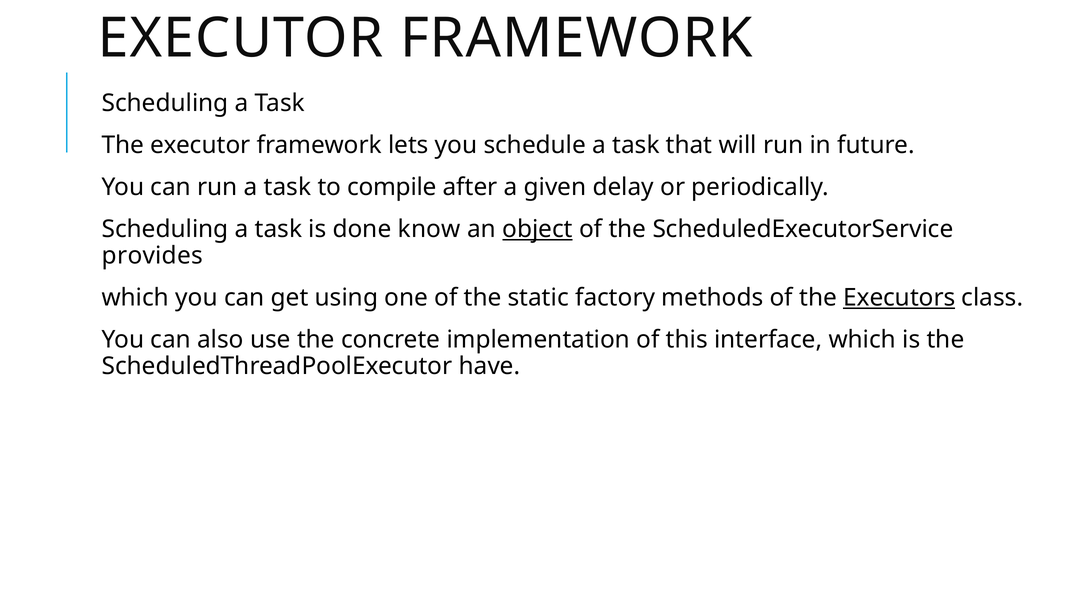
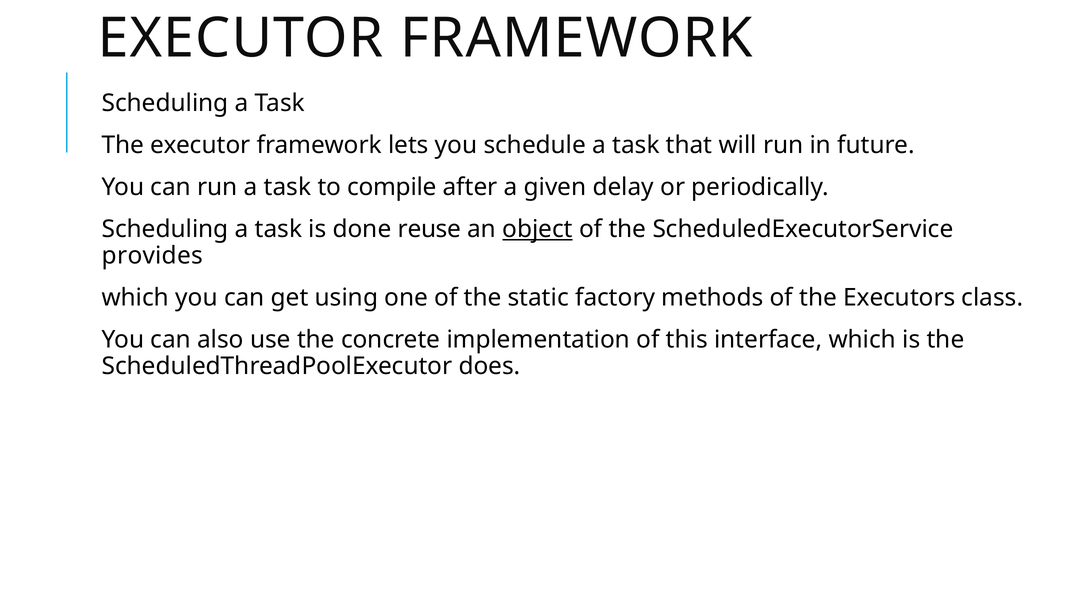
know: know -> reuse (429, 229)
Executors underline: present -> none (899, 298)
have: have -> does (490, 366)
